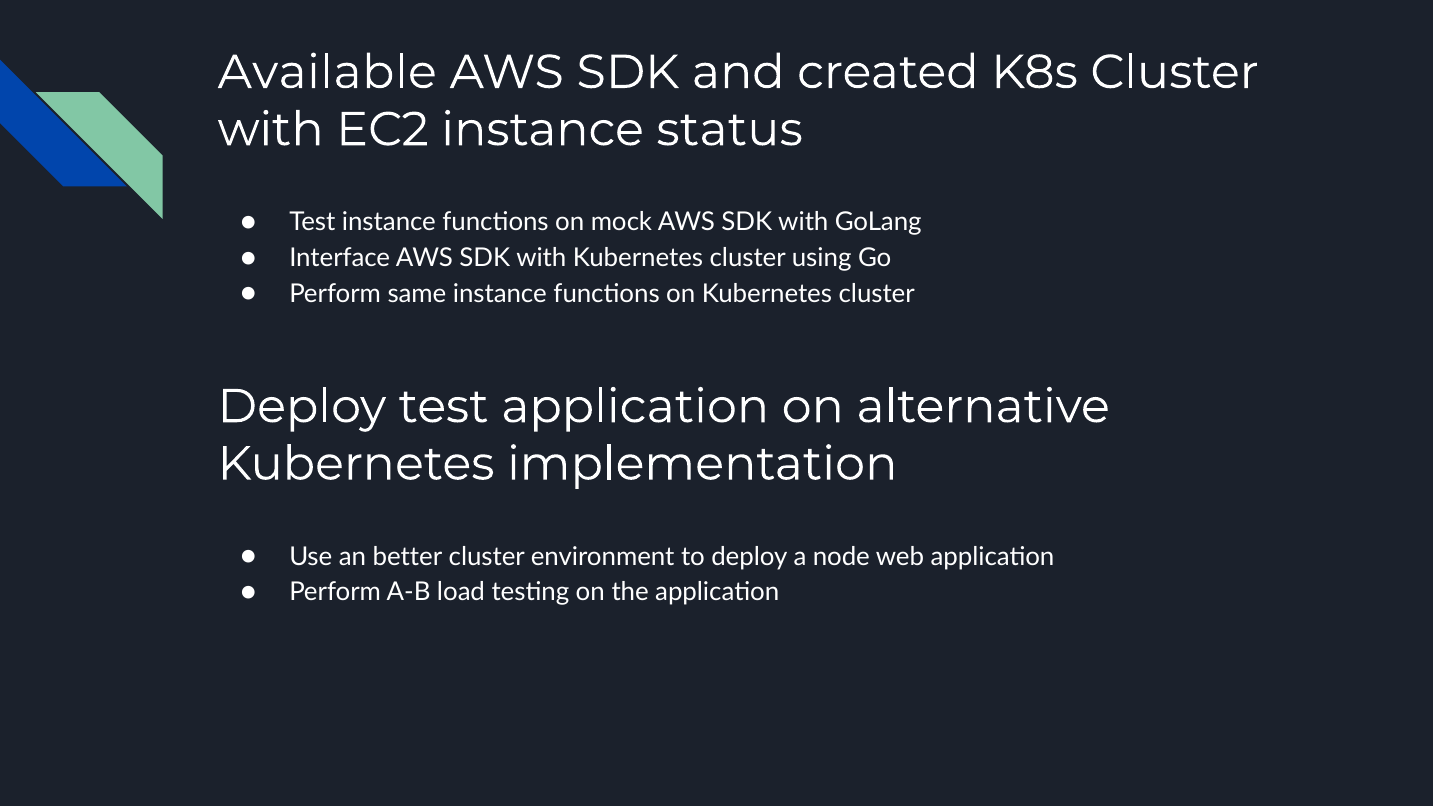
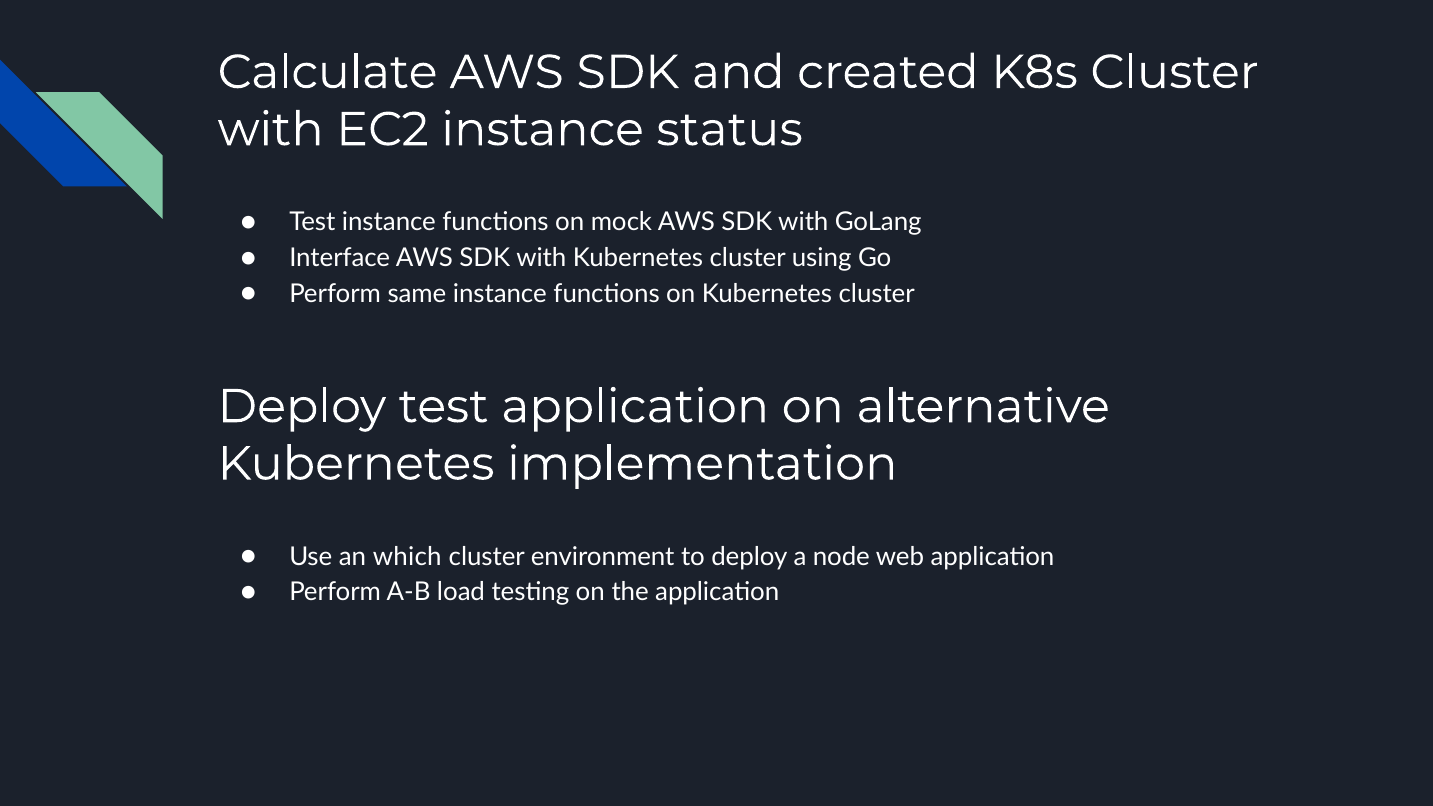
Available: Available -> Calculate (328, 72)
better: better -> which (407, 557)
